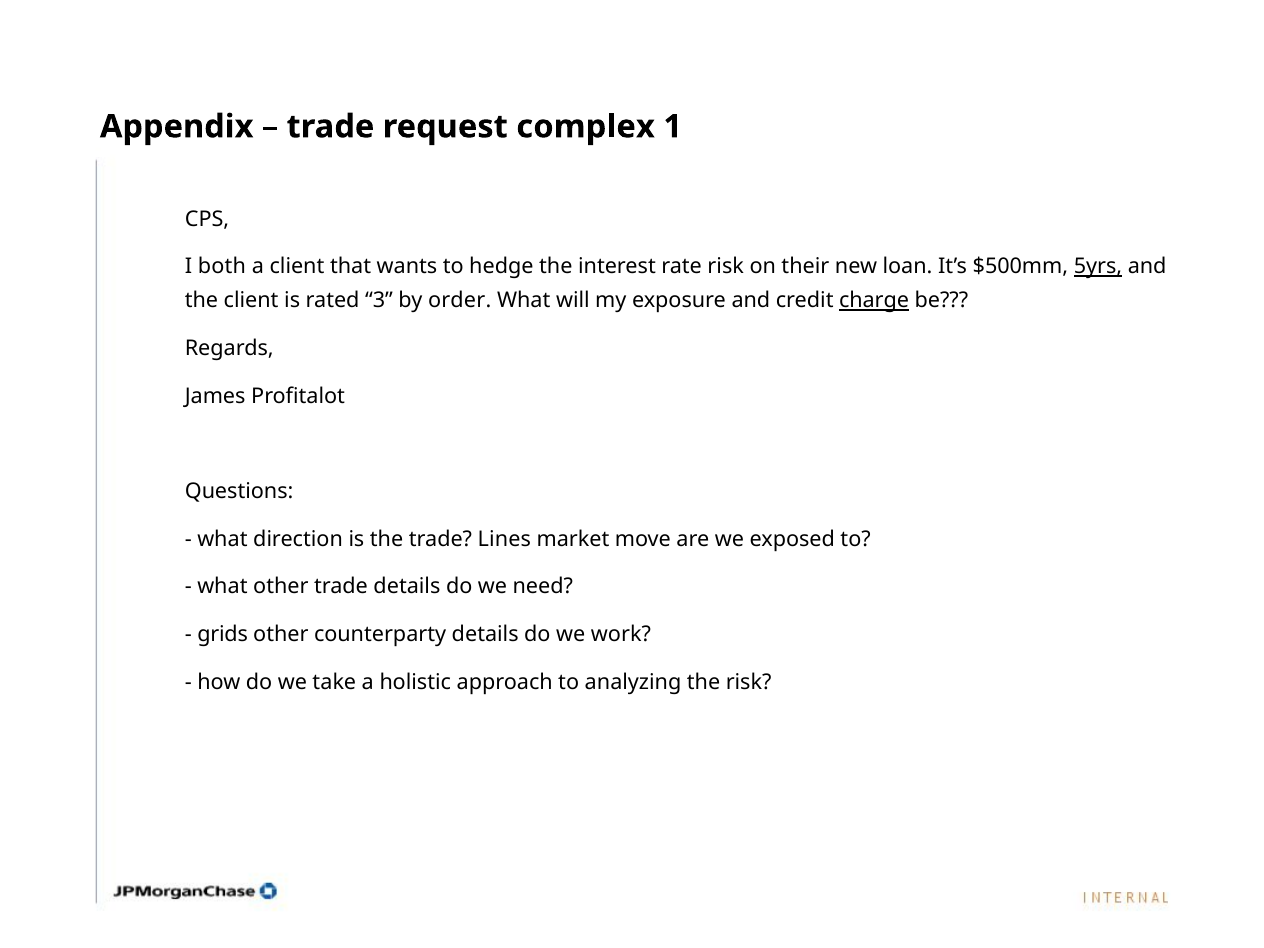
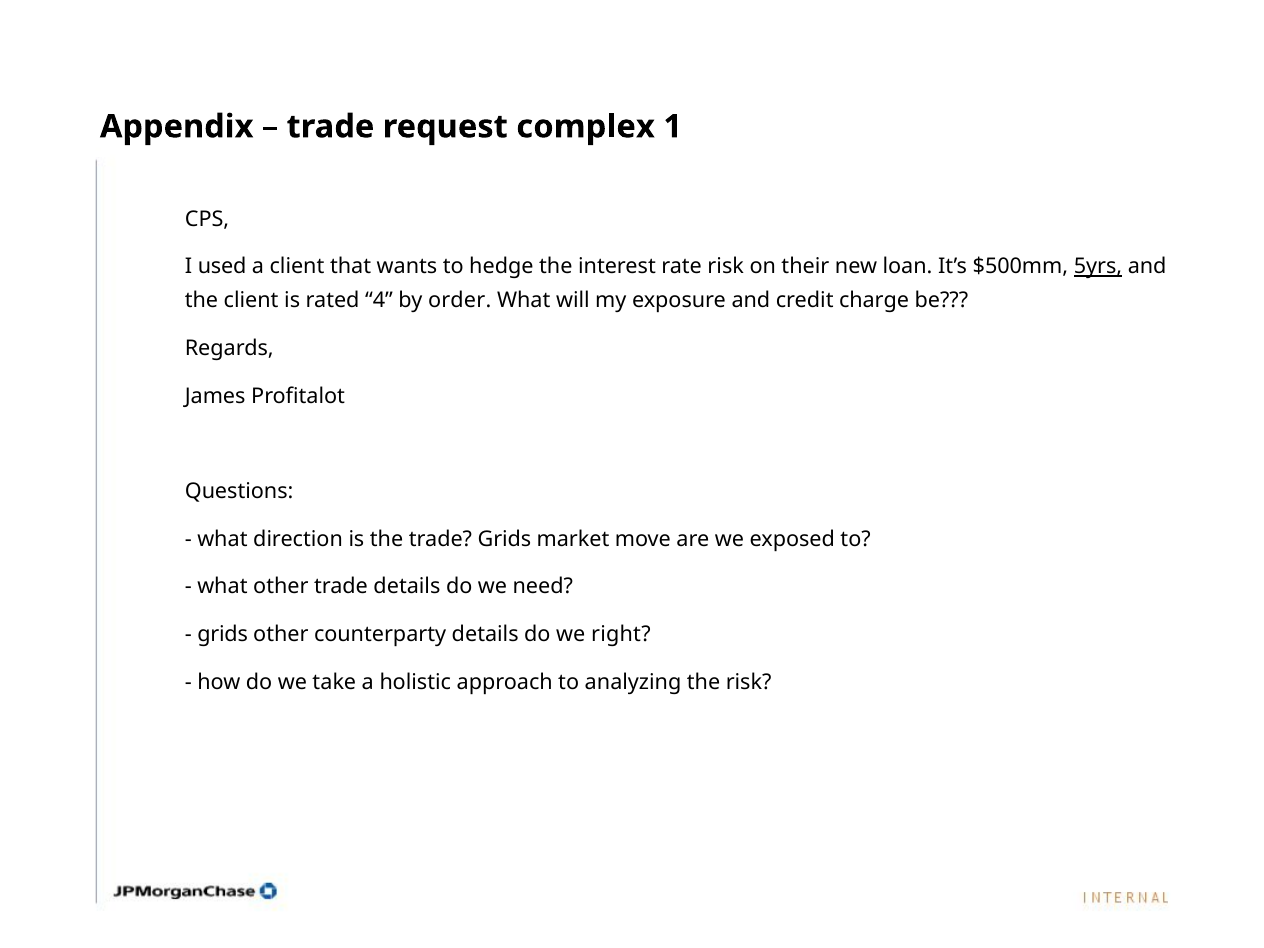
both: both -> used (222, 267)
3: 3 -> 4 (379, 301)
charge underline: present -> none (874, 301)
trade Lines: Lines -> Grids (504, 539)
work: work -> right (621, 634)
